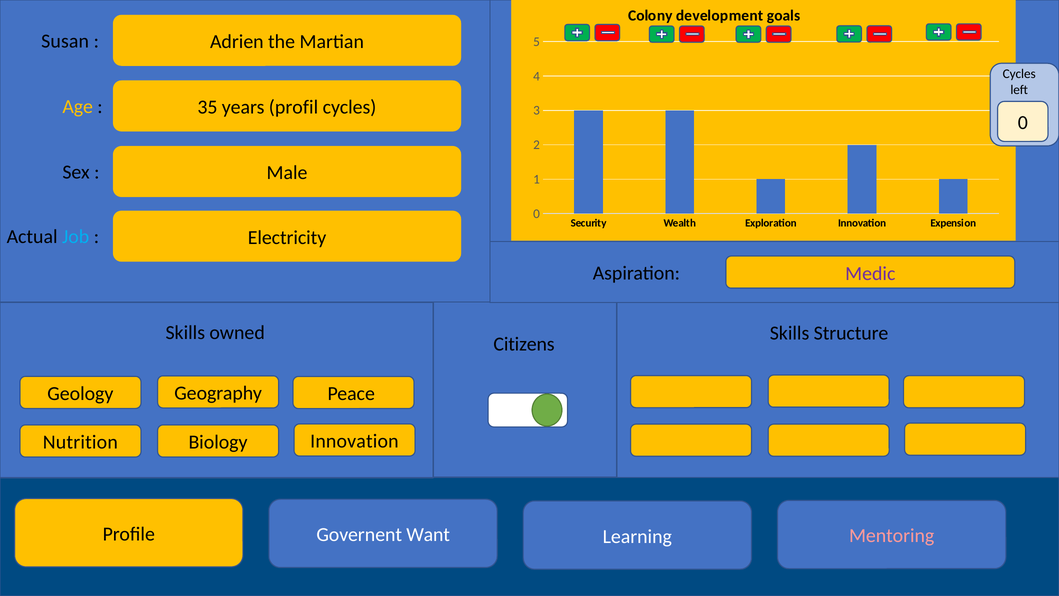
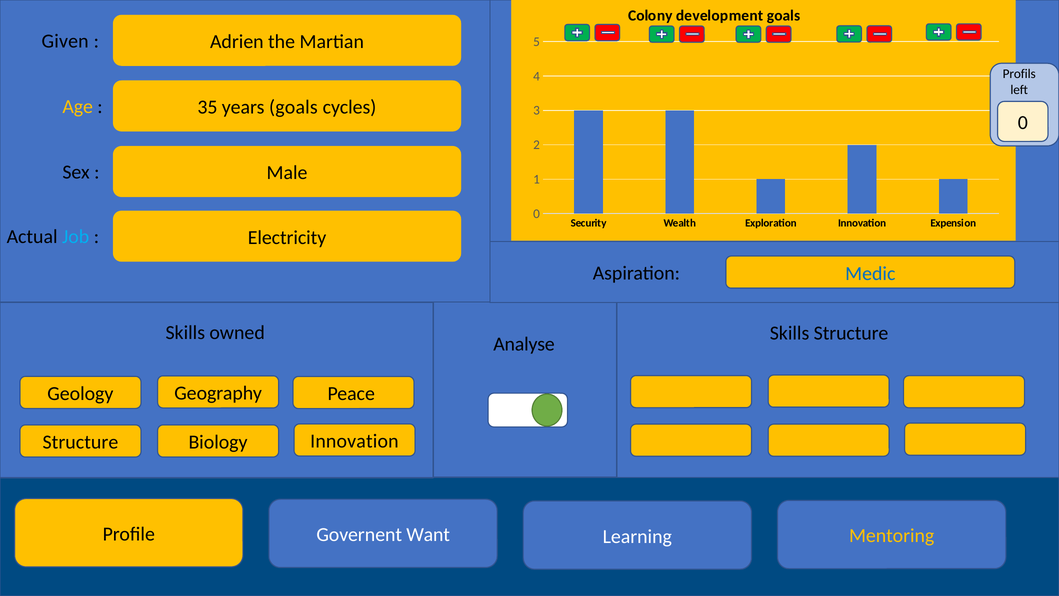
Susan: Susan -> Given (65, 41)
Cycles: Cycles -> Profils (1019, 74)
years profil: profil -> goals (293, 107)
Medic colour: purple -> blue (870, 273)
Citizens: Citizens -> Analyse (524, 344)
Nutrition: Nutrition -> Structure (80, 442)
Mentoring colour: pink -> yellow (892, 536)
